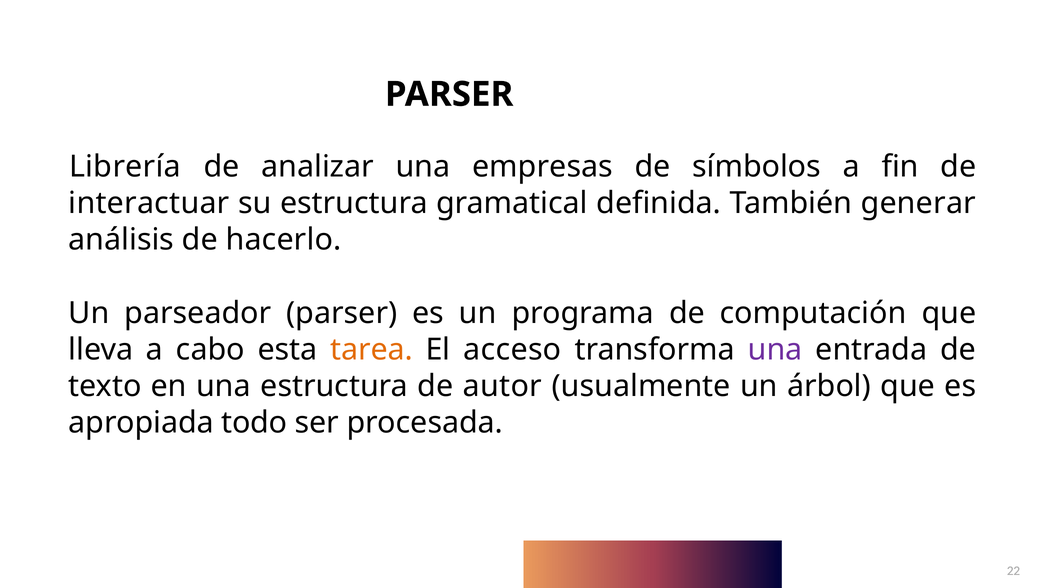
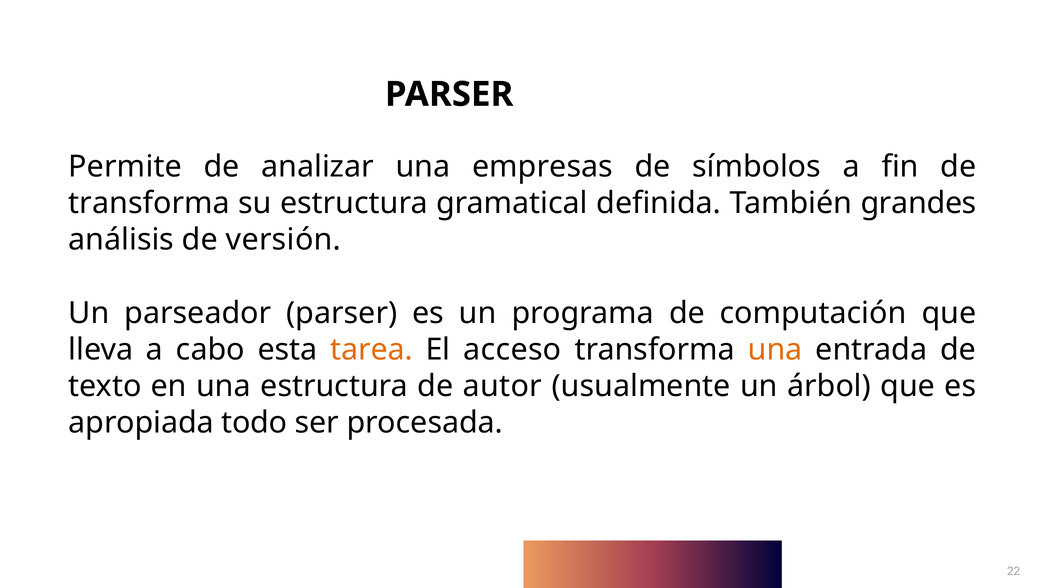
Librería: Librería -> Permite (125, 166)
interactuar: interactuar -> transforma (149, 203)
generar: generar -> grandes (919, 203)
hacerlo: hacerlo -> versión (283, 240)
una colour: purple -> orange (775, 349)
